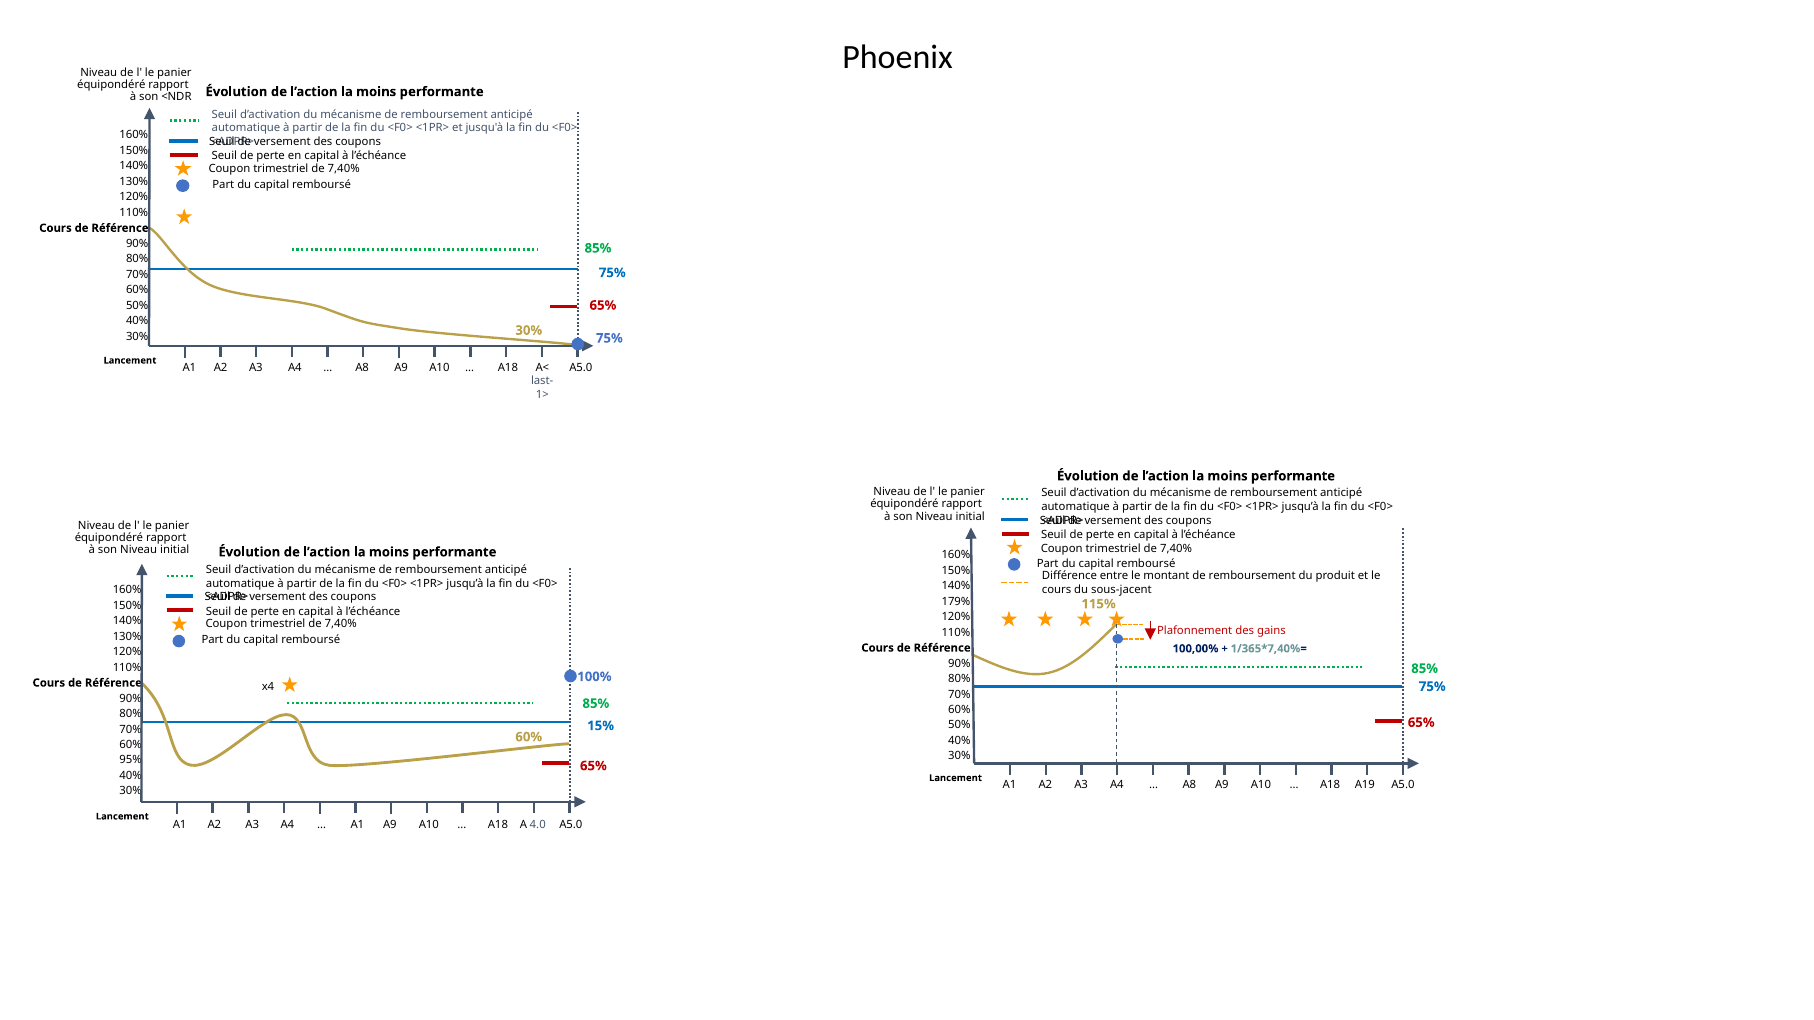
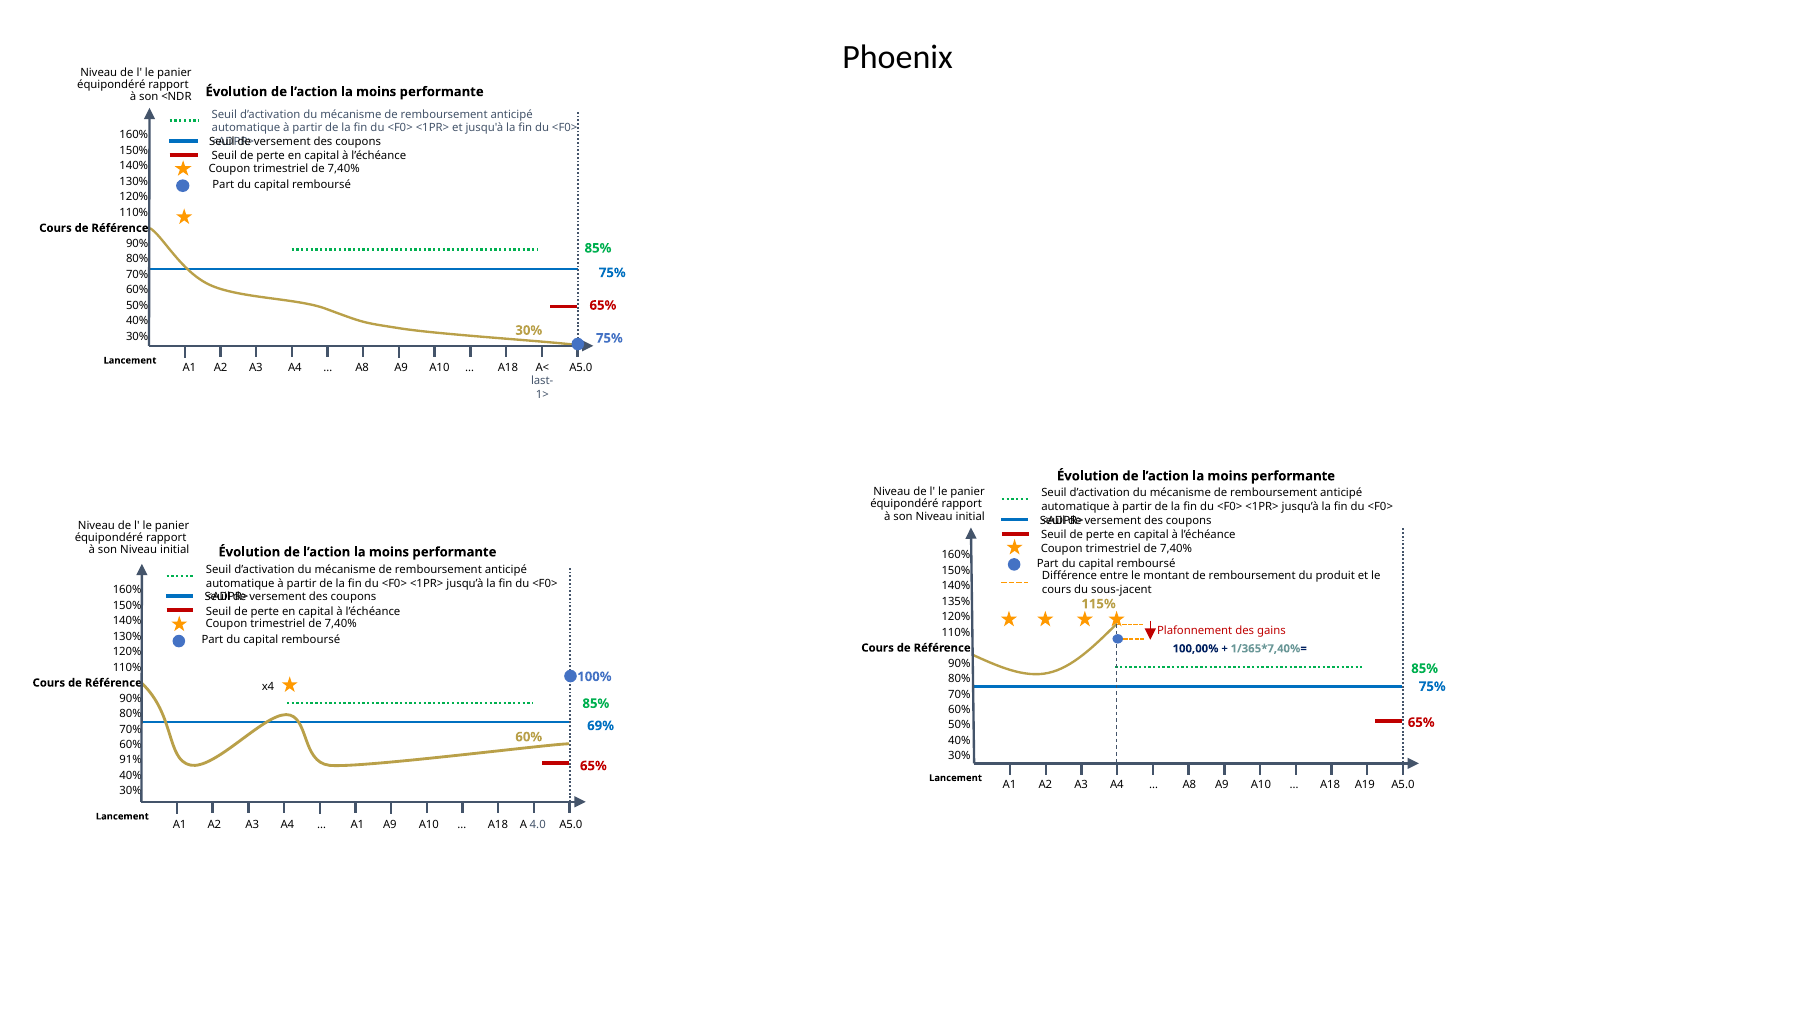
179%: 179% -> 135% (956, 602)
15%: 15% -> 69% (601, 726)
95%: 95% -> 91% (131, 760)
